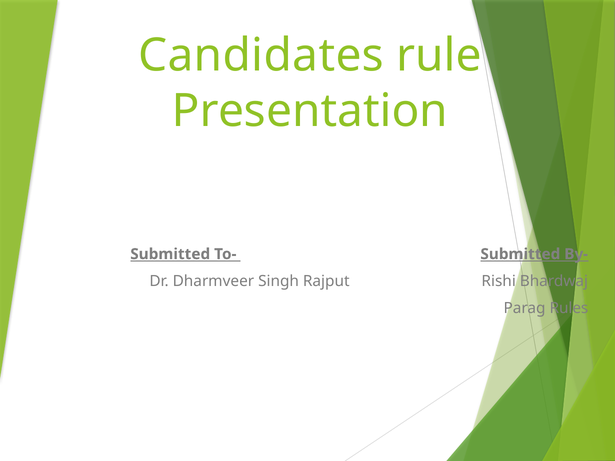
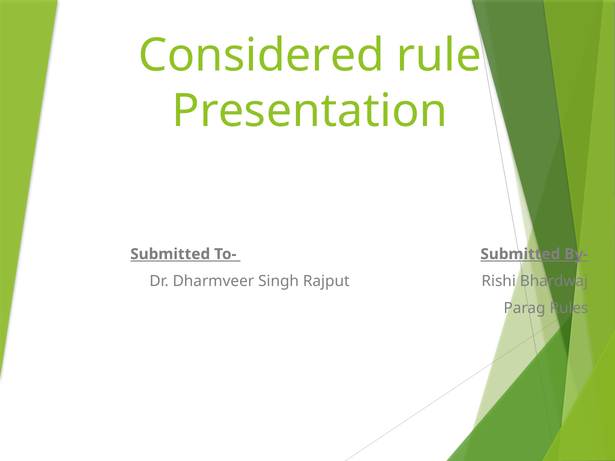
Candidates: Candidates -> Considered (261, 56)
